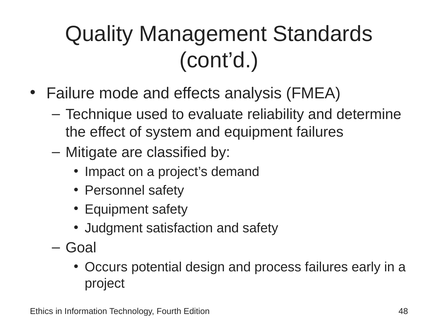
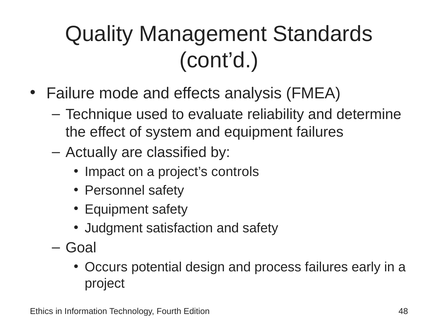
Mitigate: Mitigate -> Actually (91, 152)
demand: demand -> controls (235, 171)
